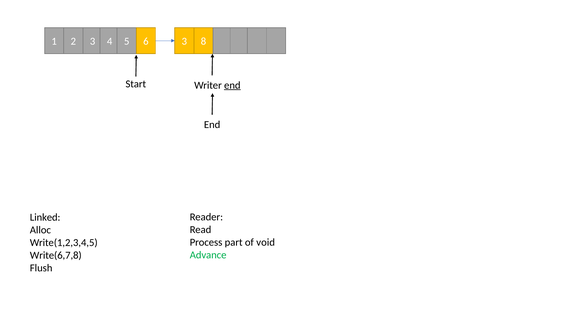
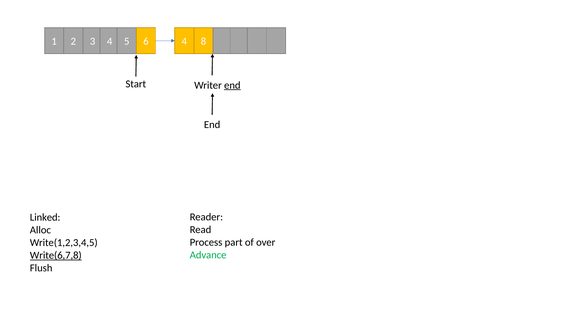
6 3: 3 -> 4 (184, 41)
void: void -> over (266, 242)
Write(6,7,8 underline: none -> present (56, 255)
